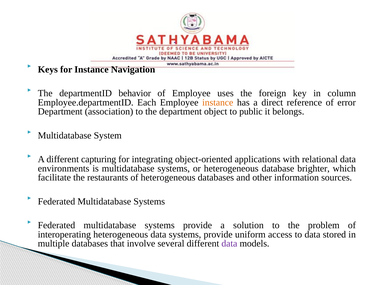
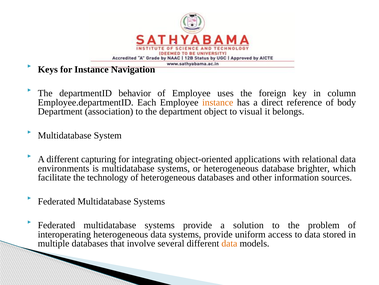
error: error -> body (347, 102)
public: public -> visual (251, 111)
restaurants: restaurants -> technology (108, 177)
data colour: purple -> orange (229, 243)
